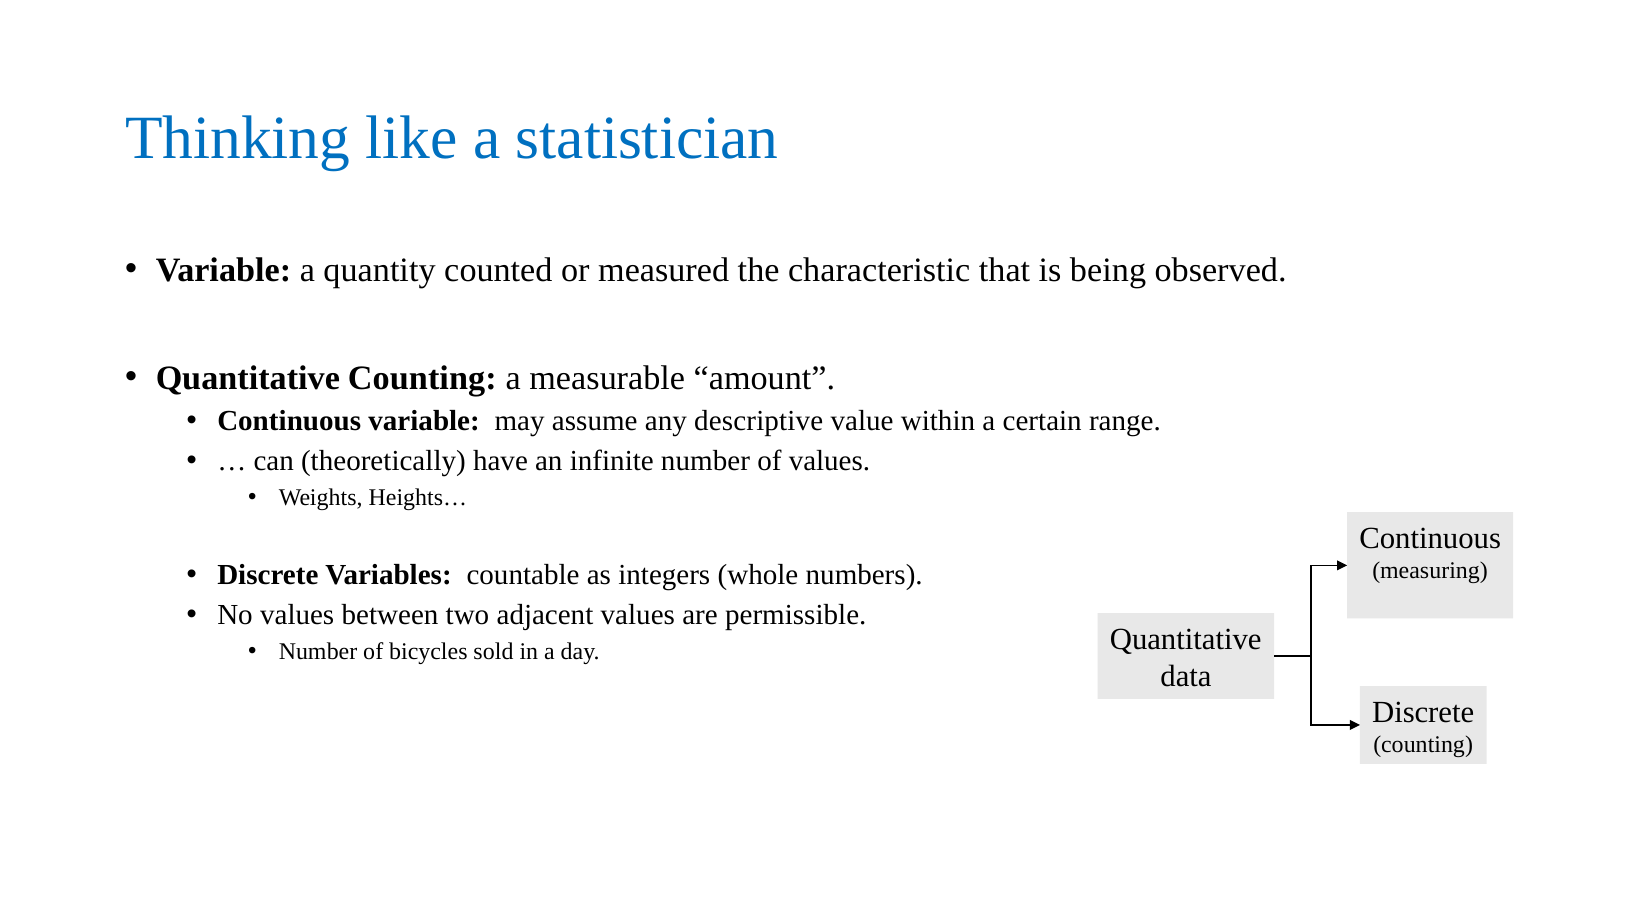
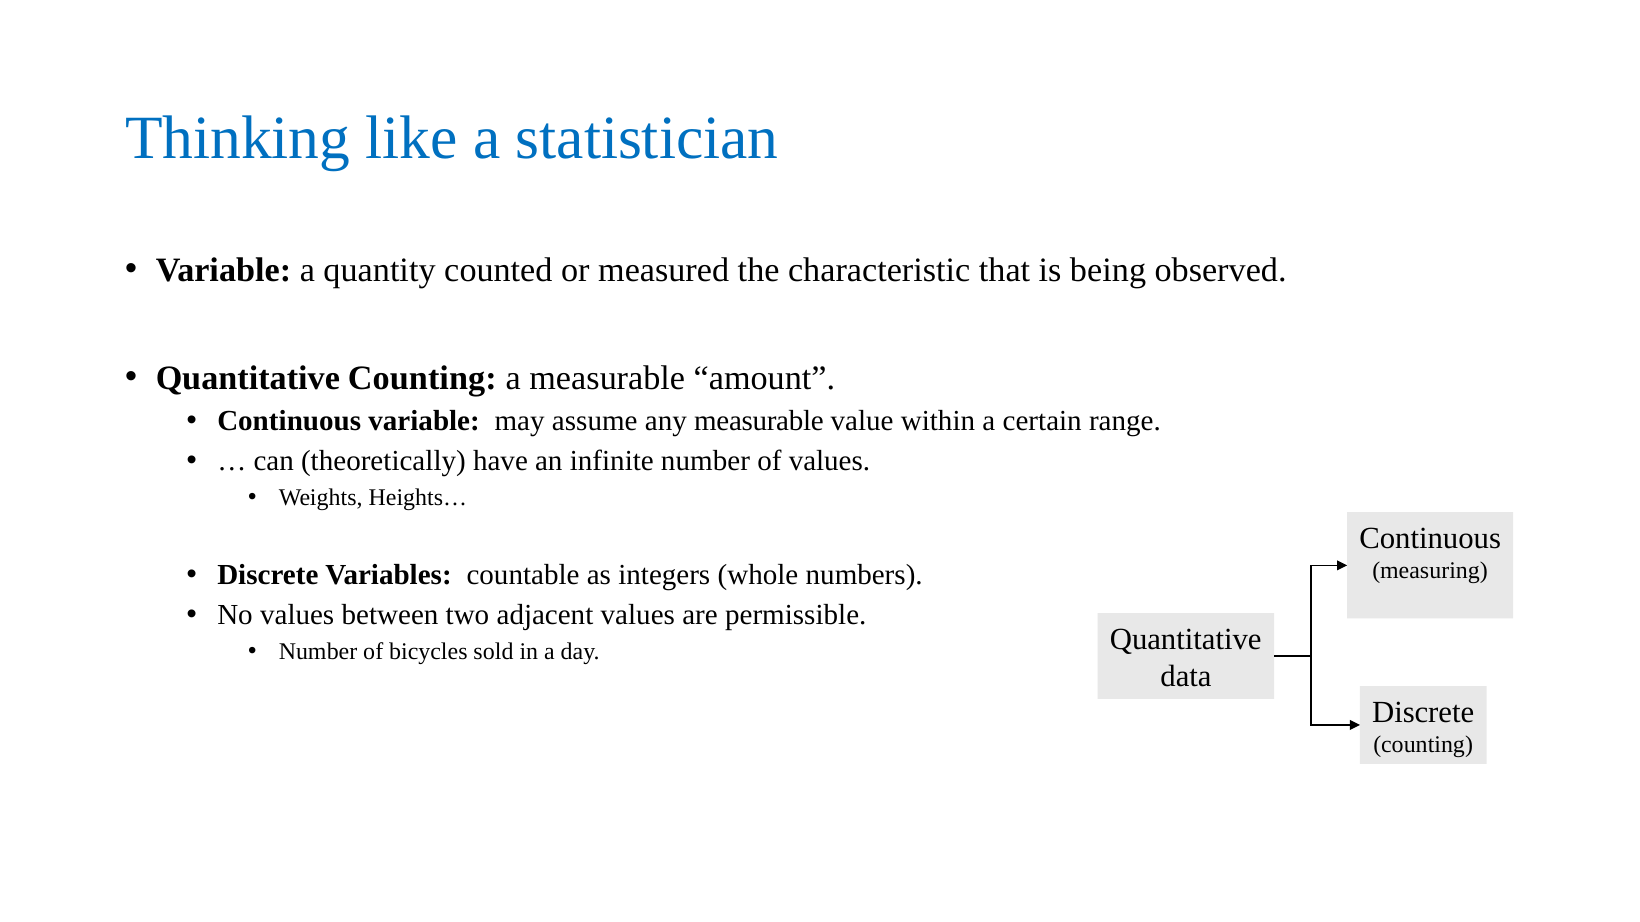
any descriptive: descriptive -> measurable (759, 421)
